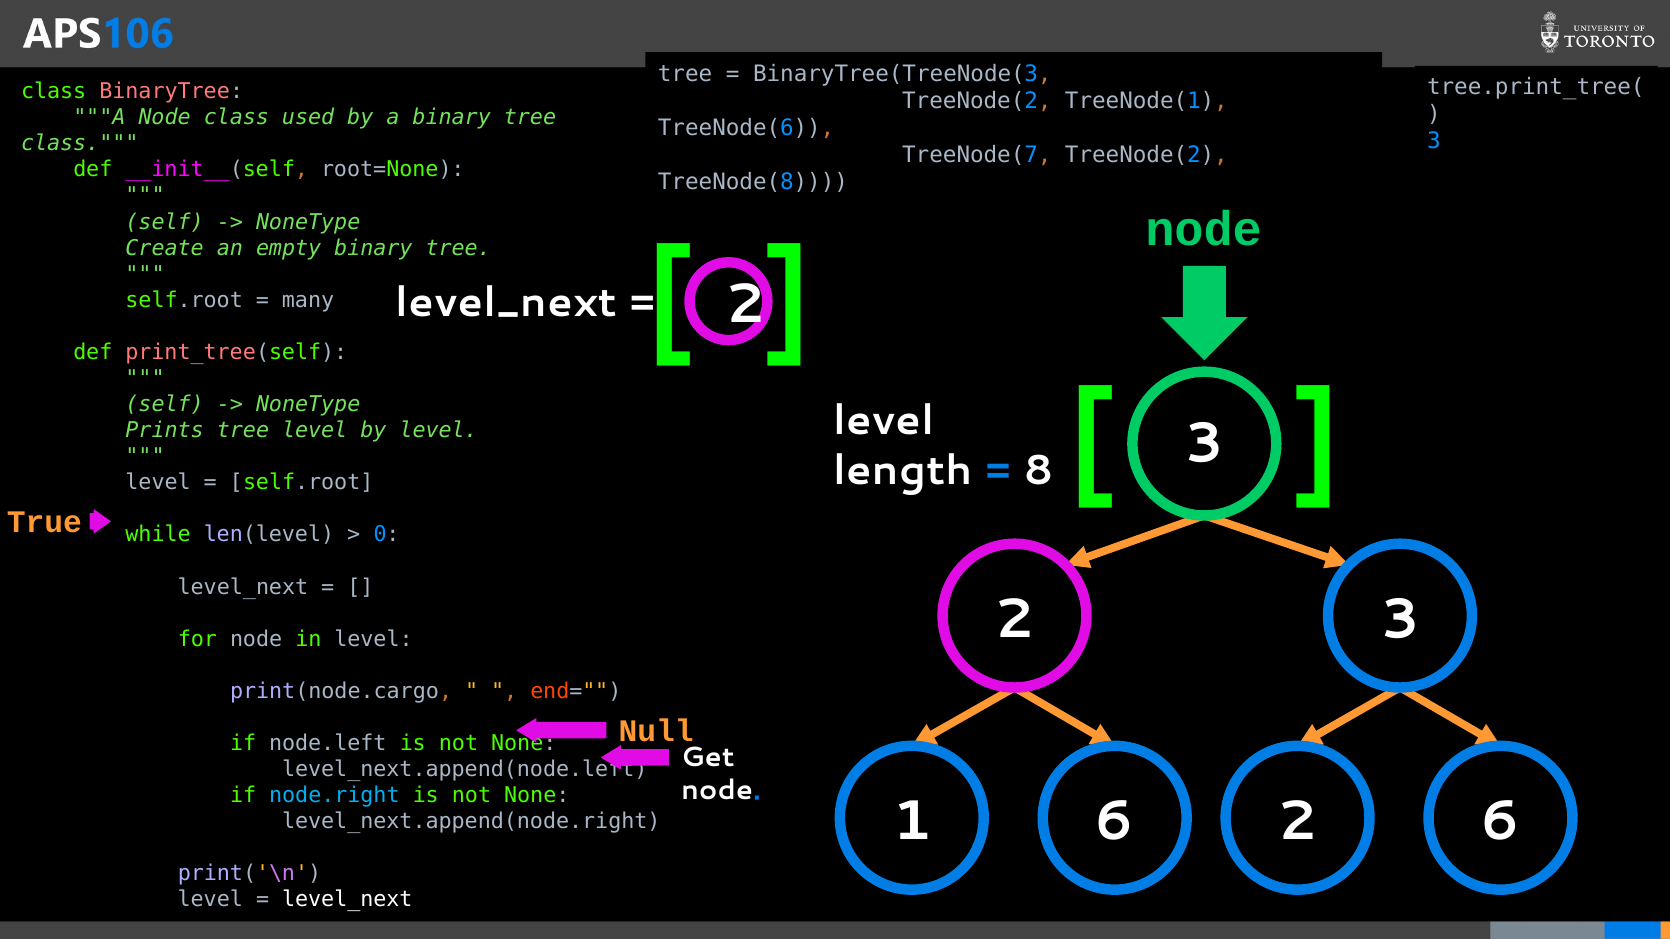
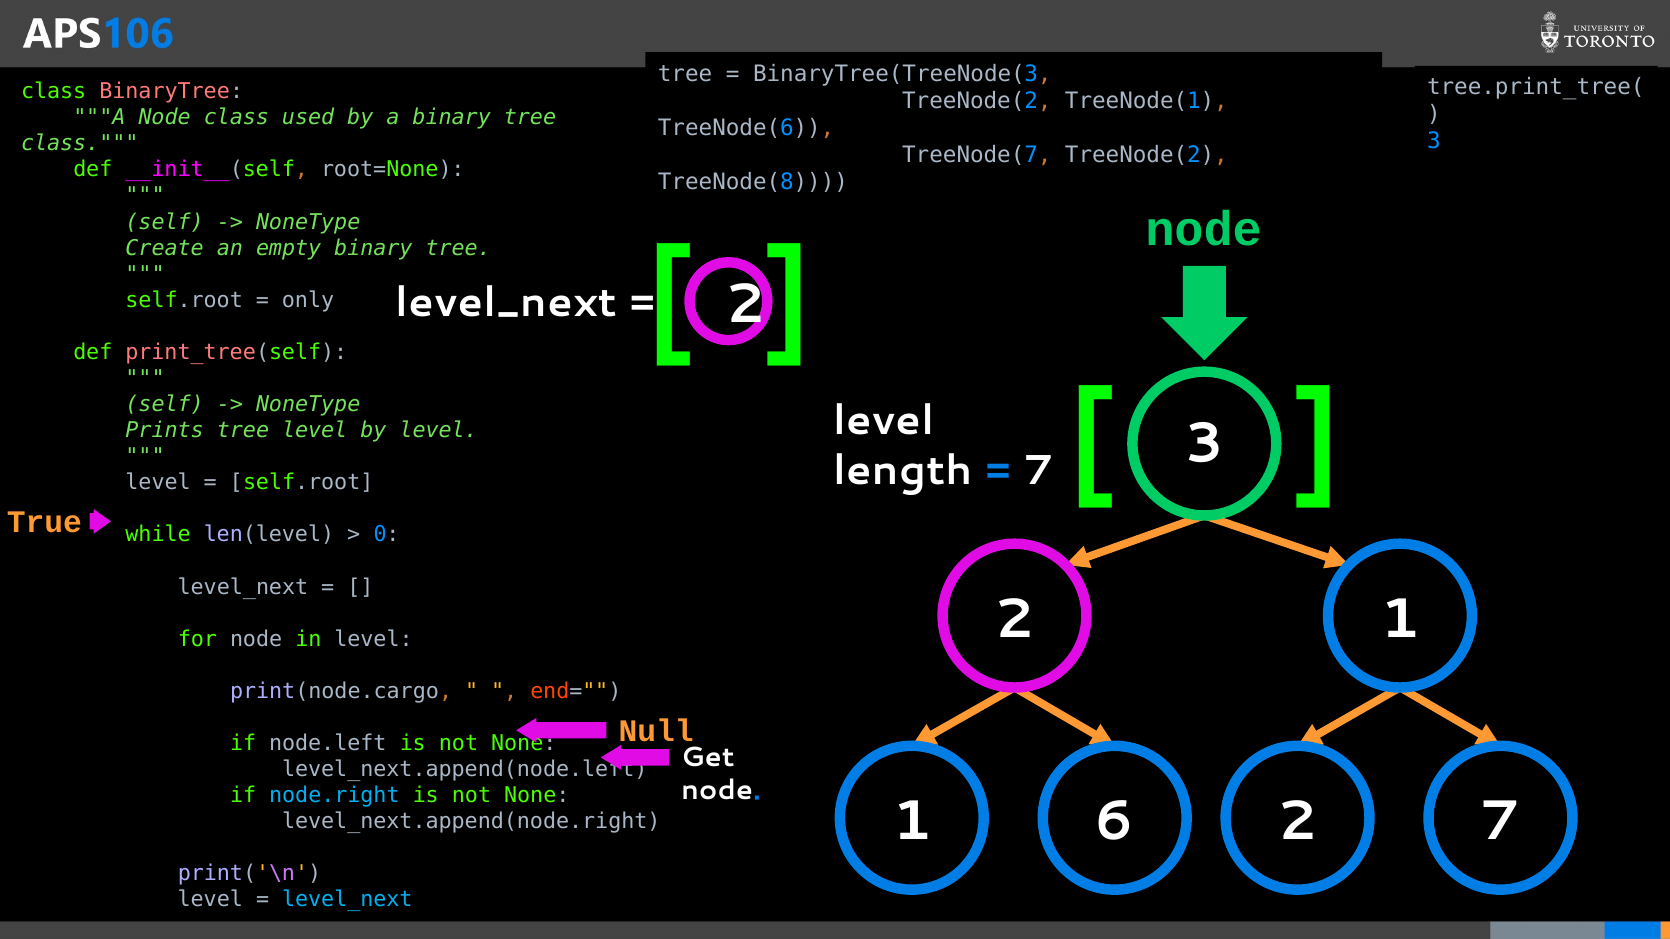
many: many -> only (308, 300)
8: 8 -> 7 (1039, 471)
2 3: 3 -> 1 (1400, 620)
6 2 6: 6 -> 7 (1501, 822)
level_next colour: white -> light blue (347, 900)
